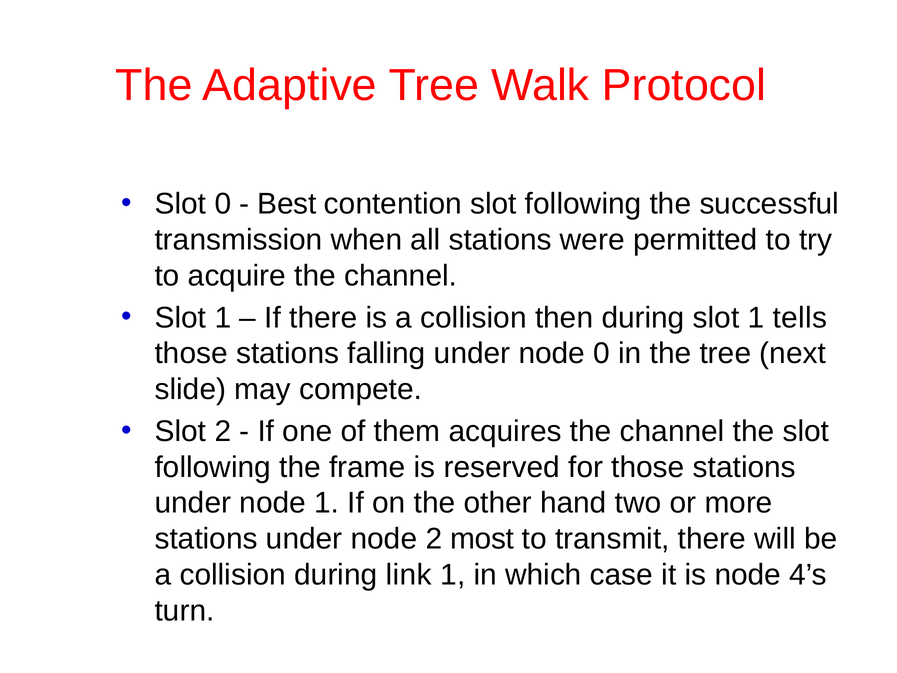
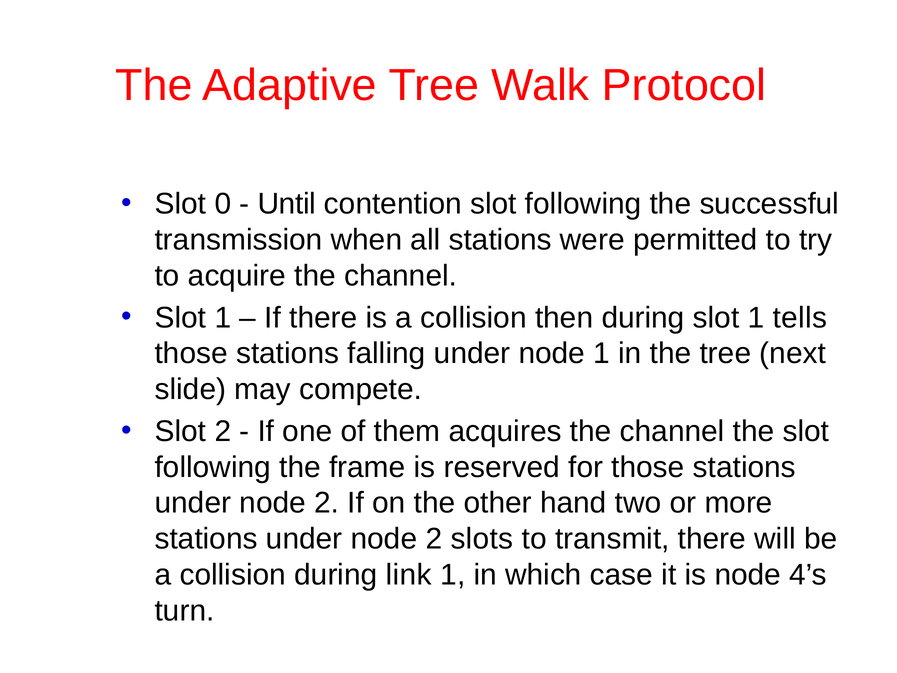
Best: Best -> Until (287, 204)
node 0: 0 -> 1 (602, 353)
1: 1 -> 2 (327, 503)
most: most -> slots (482, 539)
